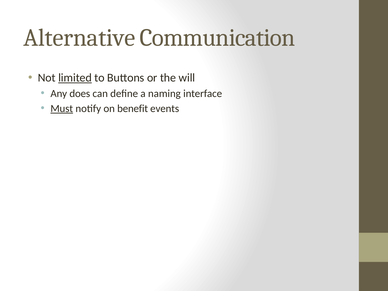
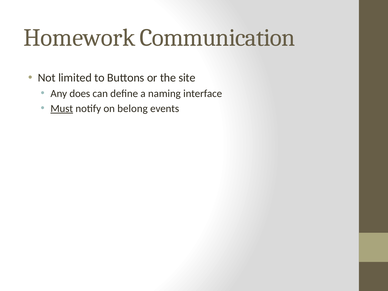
Alternative: Alternative -> Homework (79, 38)
limited underline: present -> none (75, 78)
will: will -> site (187, 78)
benefit: benefit -> belong (133, 109)
